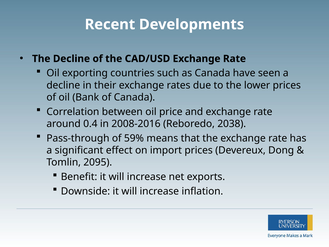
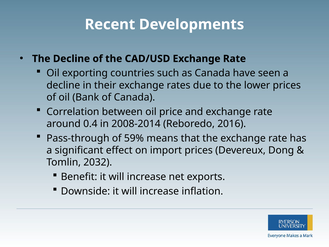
2008-2016: 2008-2016 -> 2008-2014 (136, 124)
2038: 2038 -> 2016 (232, 124)
2095: 2095 -> 2032 (98, 162)
